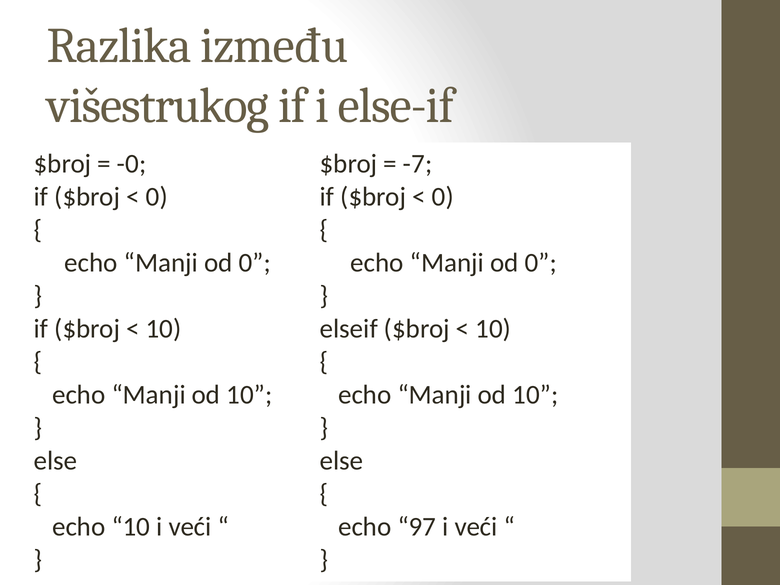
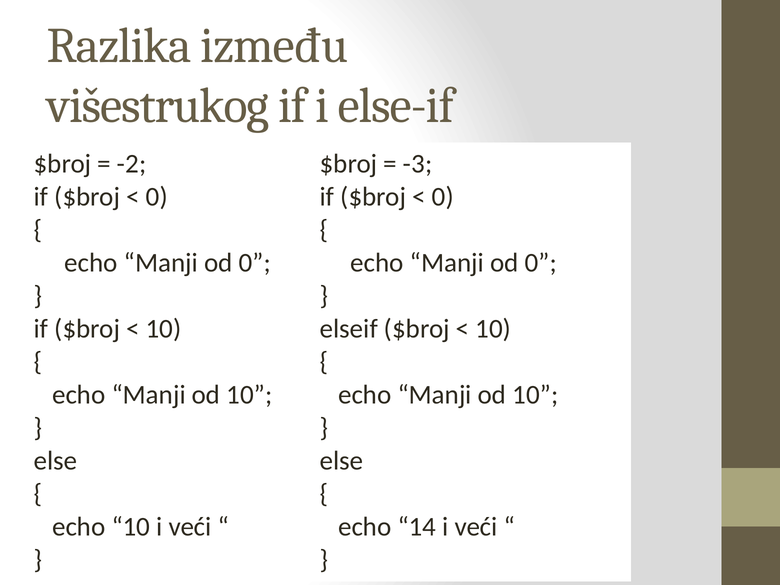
-0: -0 -> -2 (132, 164)
-7: -7 -> -3 (418, 164)
97: 97 -> 14 (417, 527)
